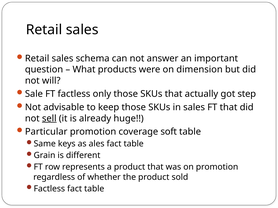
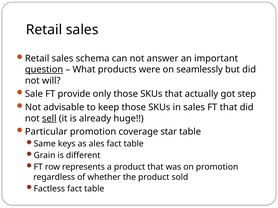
question underline: none -> present (44, 70)
dimension: dimension -> seamlessly (200, 70)
FT factless: factless -> provide (74, 94)
soft: soft -> star (169, 132)
